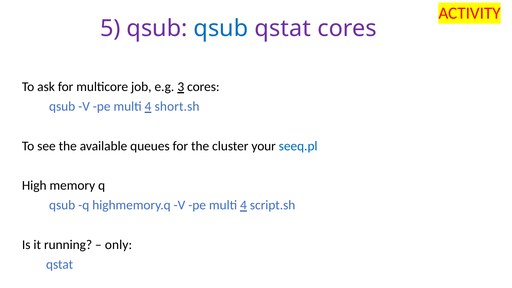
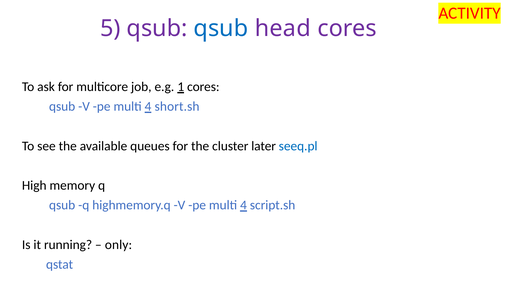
qsub qstat: qstat -> head (283, 28)
3: 3 -> 1 (181, 87)
your: your -> later (264, 146)
